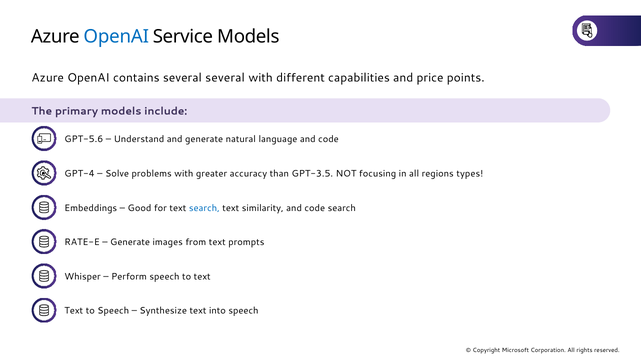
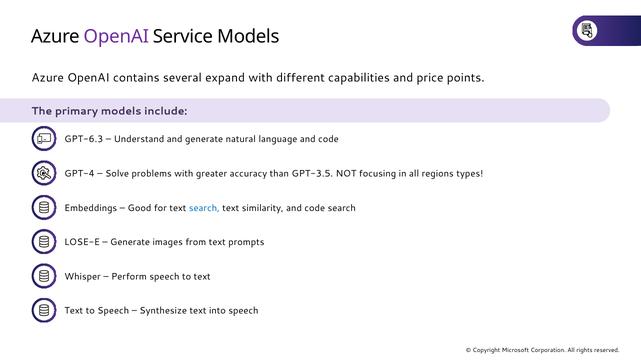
OpenAI colour: blue -> purple (116, 37)
several several: several -> expand (225, 78)
GPT-5.6: GPT-5.6 -> GPT-6.3 (84, 139)
RATE-E: RATE-E -> LOSE-E (82, 243)
